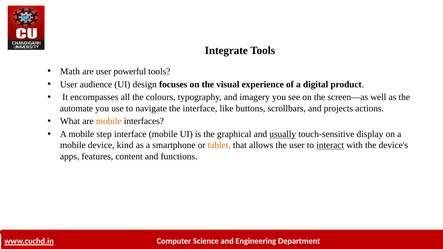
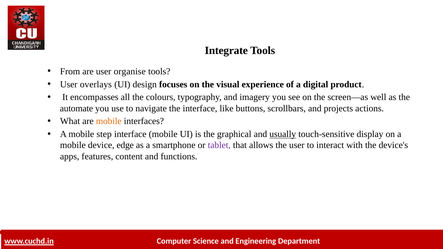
Math: Math -> From (70, 72)
powerful: powerful -> organise (130, 72)
audience: audience -> overlays (96, 84)
kind: kind -> edge (125, 145)
tablet colour: orange -> purple (219, 145)
interact underline: present -> none (330, 145)
